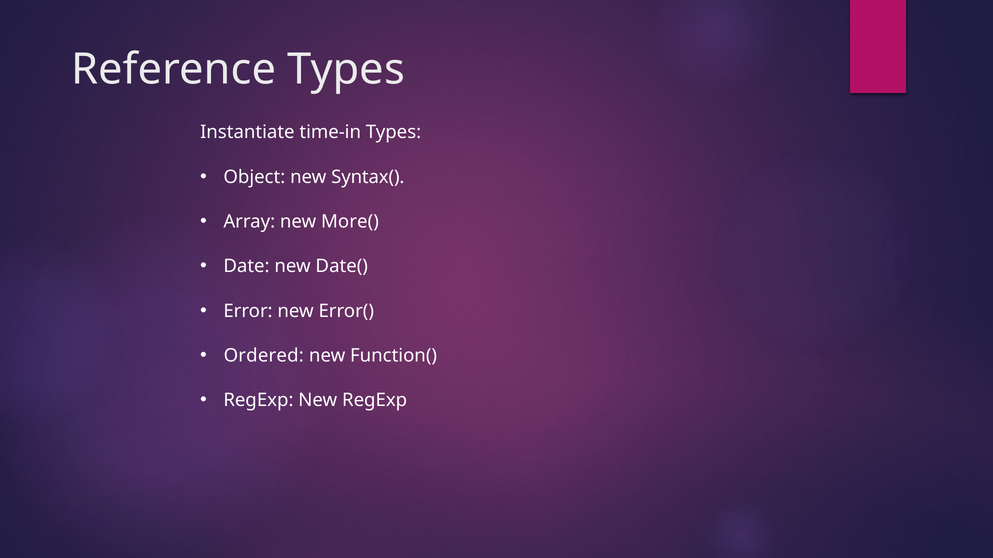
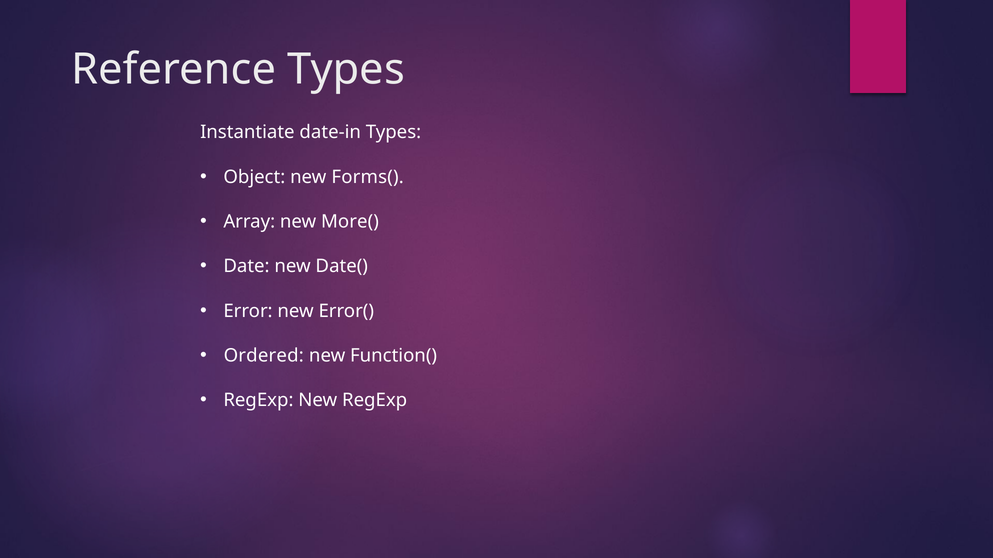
time-in: time-in -> date-in (330, 132)
Syntax(: Syntax( -> Forms( (368, 177)
